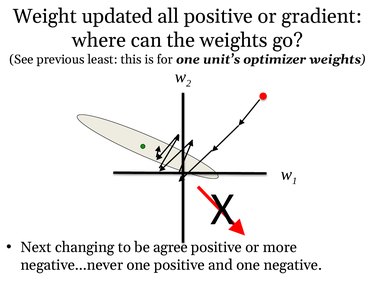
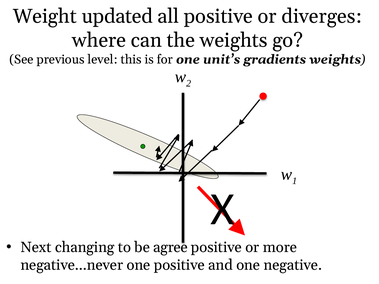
gradient: gradient -> diverges (322, 16)
least: least -> level (103, 59)
optimizer: optimizer -> gradients (275, 59)
